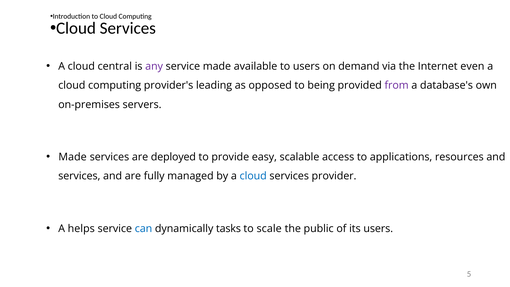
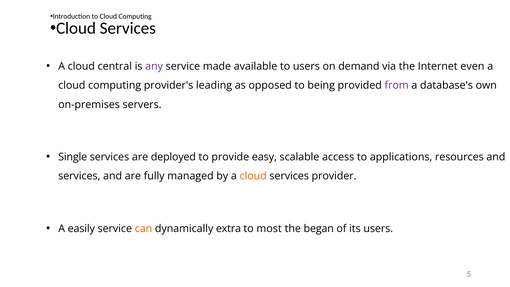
Made: Made -> Single (73, 157)
cloud colour: blue -> orange (253, 176)
helps: helps -> easily (81, 228)
can colour: blue -> orange (143, 228)
tasks: tasks -> extra (228, 228)
scale: scale -> most (269, 228)
public: public -> began (319, 228)
